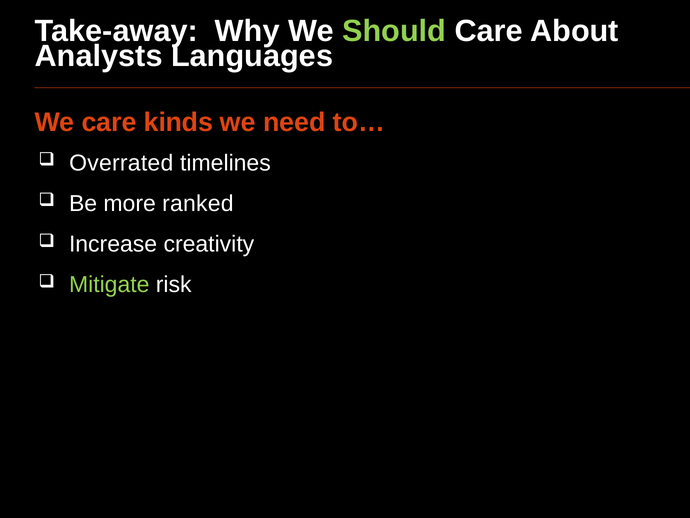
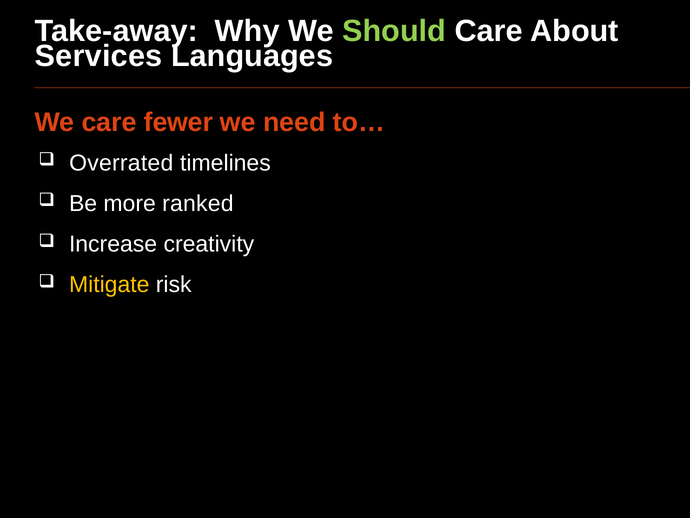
Analysts: Analysts -> Services (99, 56)
kinds: kinds -> fewer (178, 122)
Mitigate colour: light green -> yellow (109, 285)
